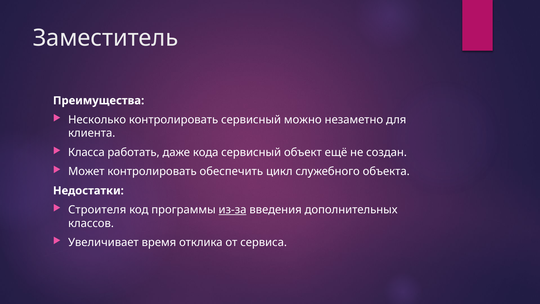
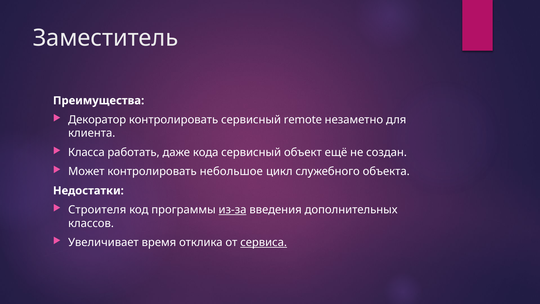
Несколько: Несколько -> Декоратор (97, 120)
можно: можно -> remote (303, 120)
обеспечить: обеспечить -> небольшое (231, 171)
сервиса underline: none -> present (264, 242)
